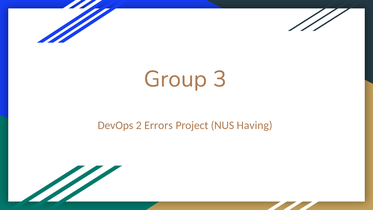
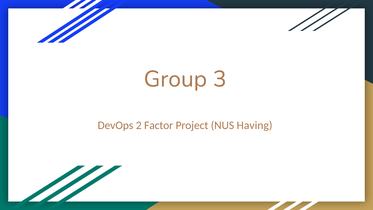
Errors: Errors -> Factor (159, 125)
